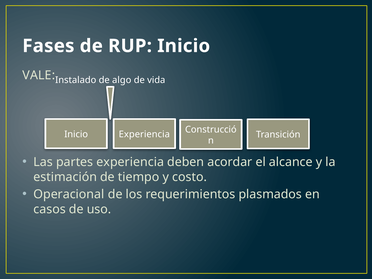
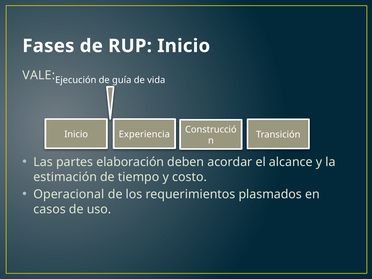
Instalado: Instalado -> Ejecución (76, 80)
algo: algo -> guía (122, 80)
partes experiencia: experiencia -> elaboración (130, 162)
